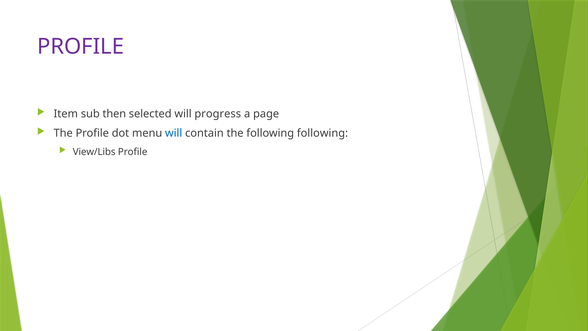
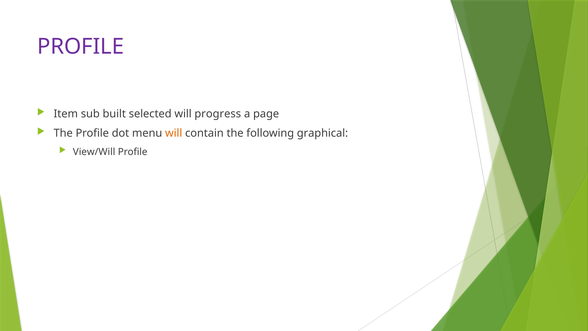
then: then -> built (114, 114)
will colour: blue -> orange (174, 133)
following following: following -> graphical (322, 133)
View/Libs: View/Libs -> View/Will (94, 152)
